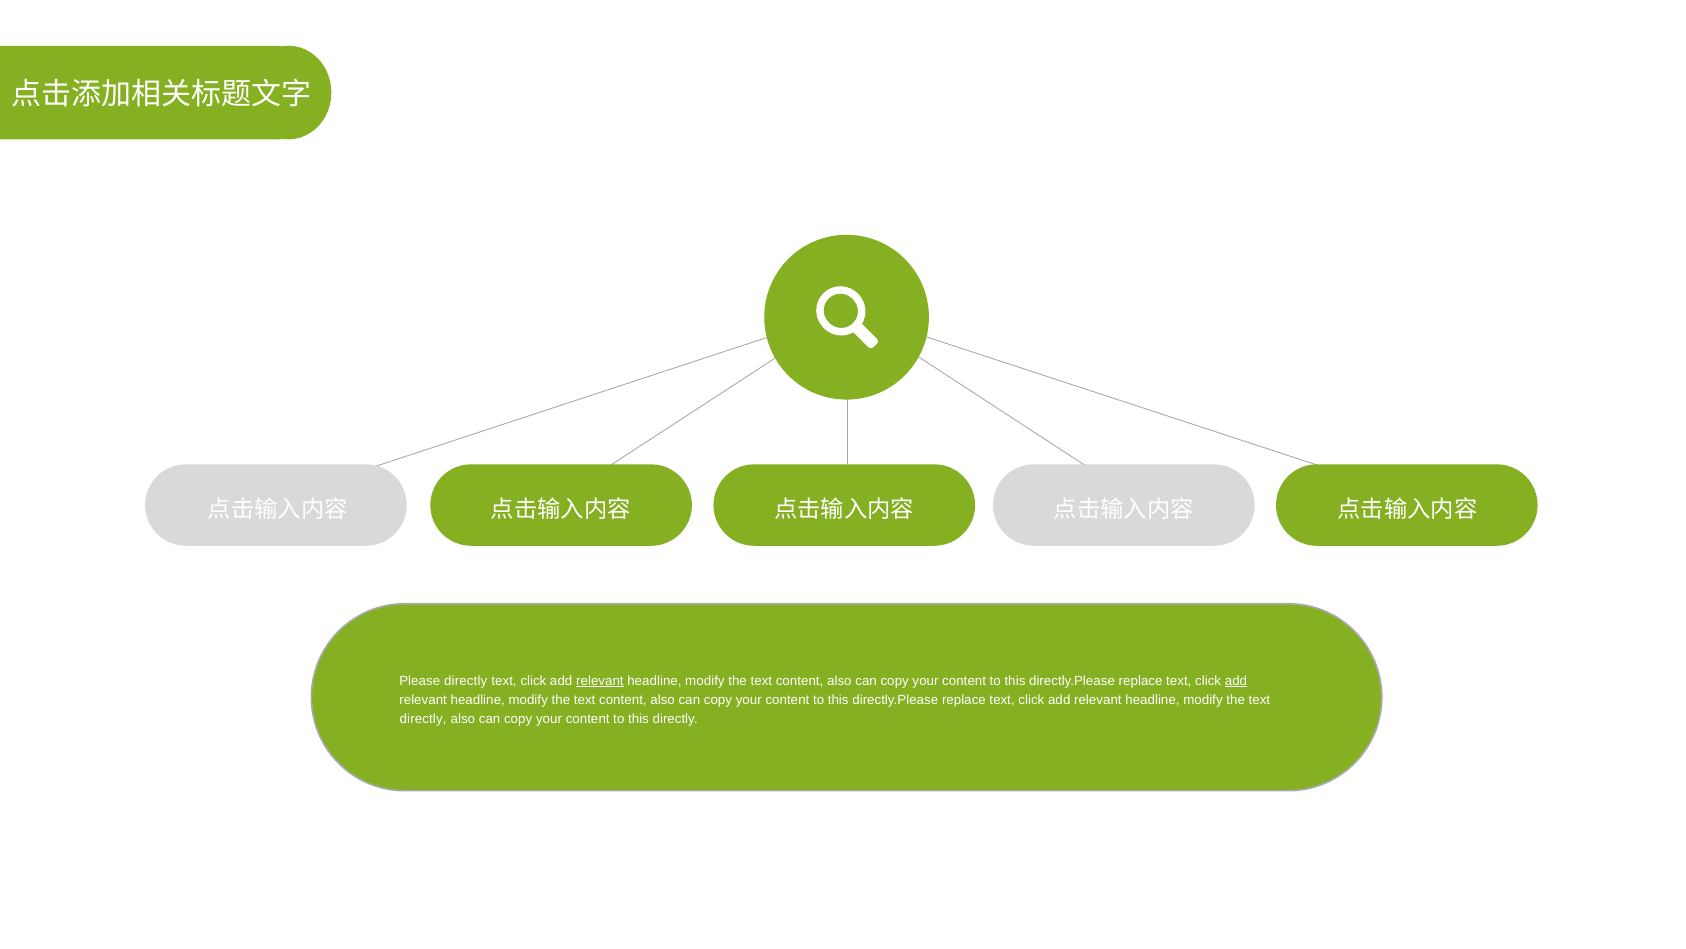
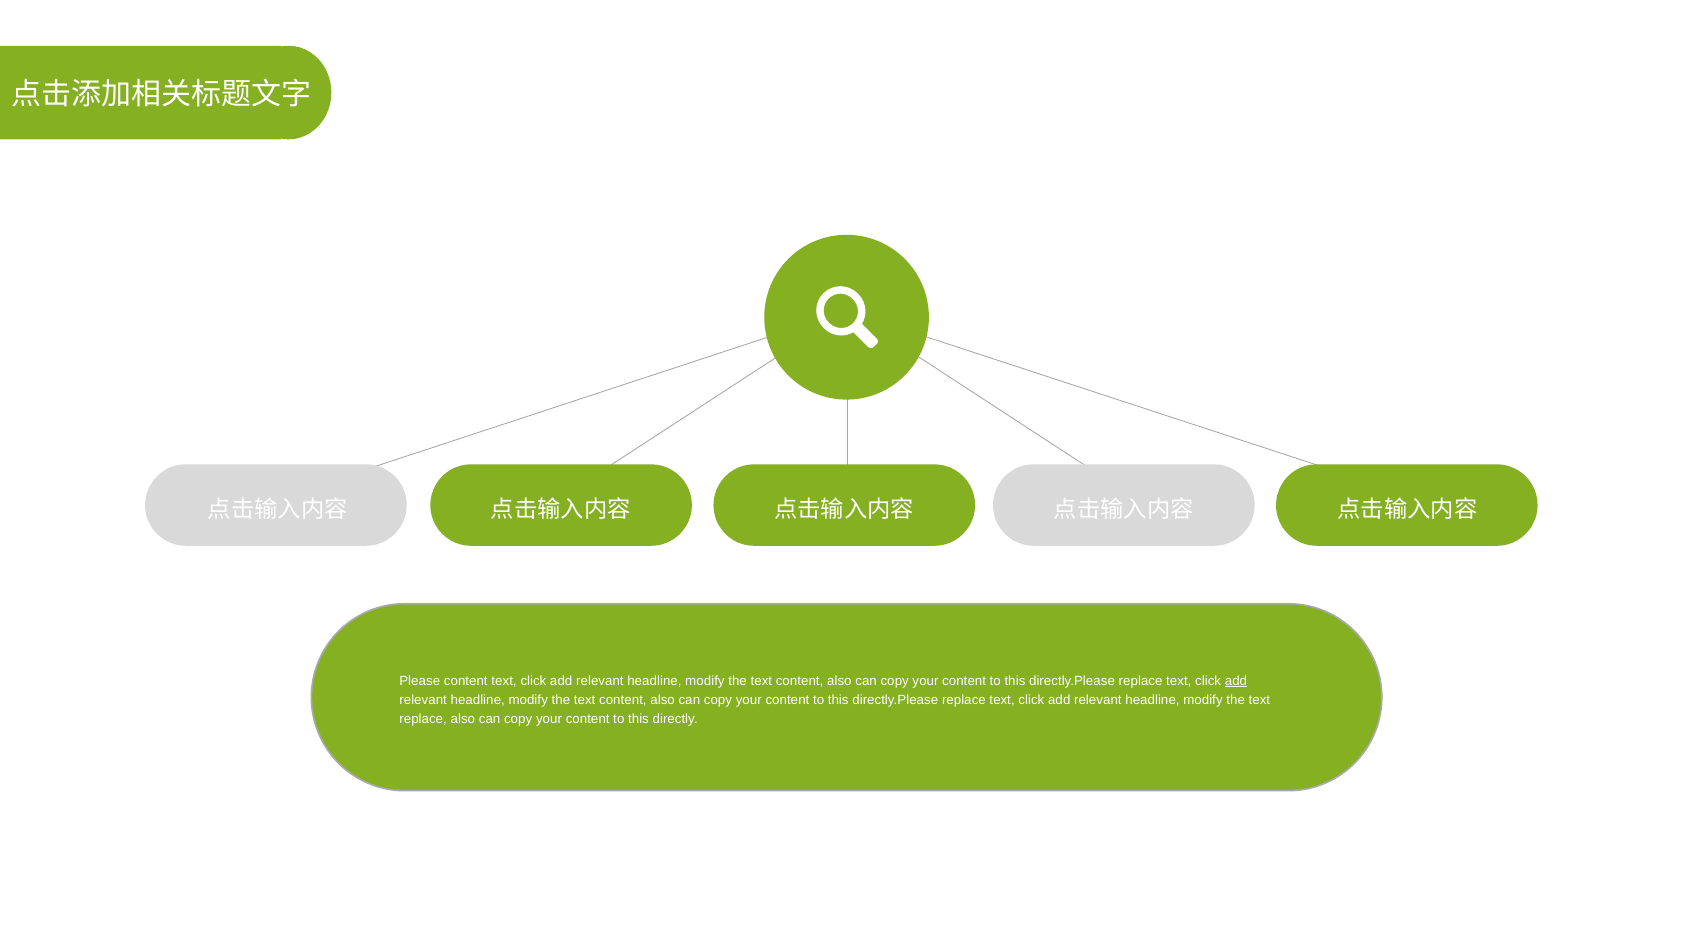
Please directly: directly -> content (466, 680)
relevant underline: present -> none (600, 680)
directly: directly -> replace (423, 718)
